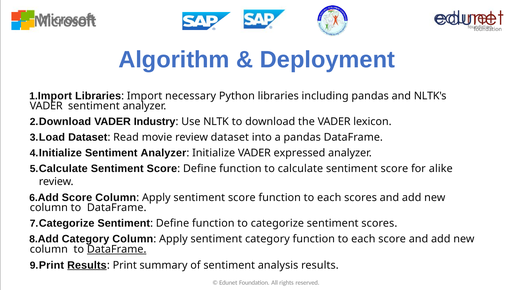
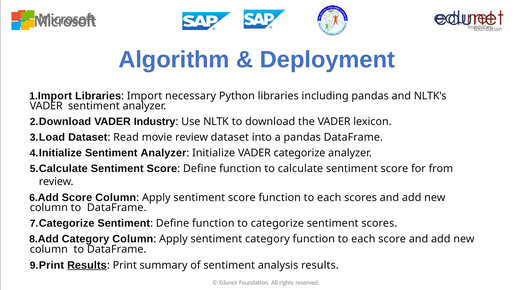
VADER expressed: expressed -> categorize (299, 153)
alike: alike -> from (441, 169)
DataFrame underline: present -> none (117, 249)
